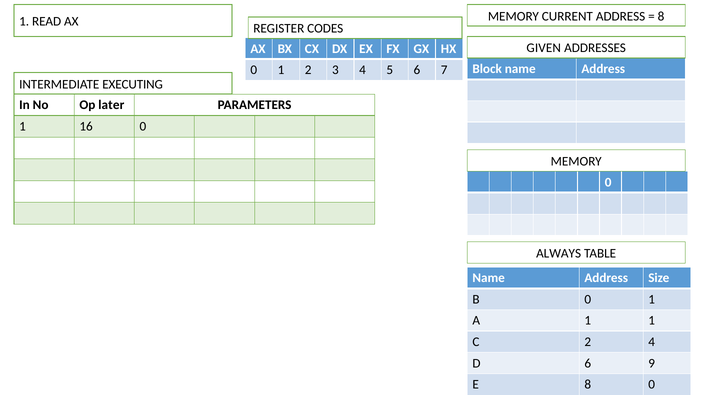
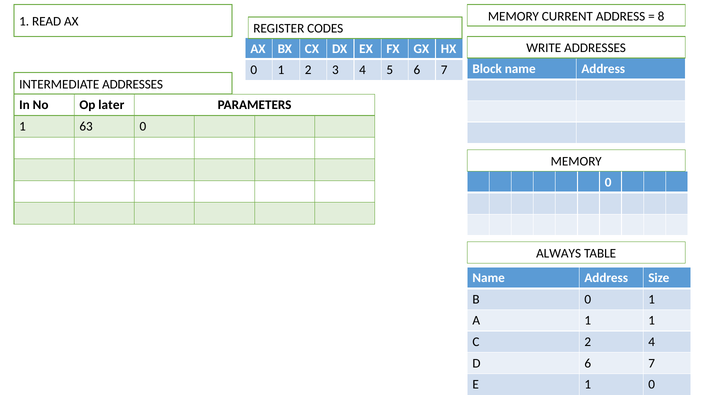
GIVEN: GIVEN -> WRITE (544, 48)
INTERMEDIATE EXECUTING: EXECUTING -> ADDRESSES (133, 84)
16: 16 -> 63 (86, 126)
D 6 9: 9 -> 7 (652, 363)
E 8: 8 -> 1 (588, 384)
